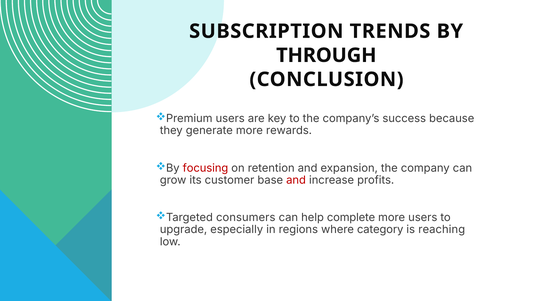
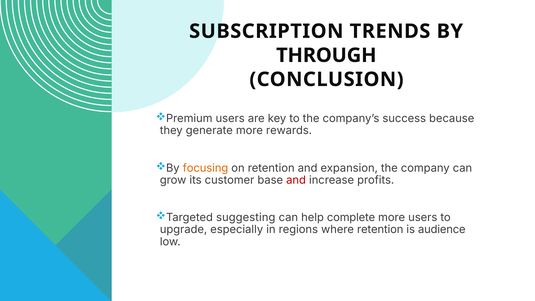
focusing colour: red -> orange (205, 168)
consumers: consumers -> suggesting (246, 218)
where category: category -> retention (380, 230)
reaching: reaching -> audience (442, 230)
